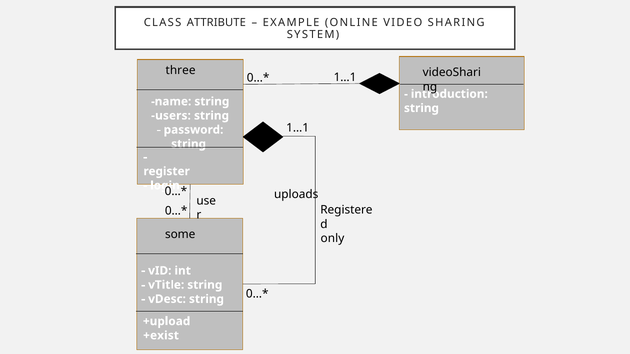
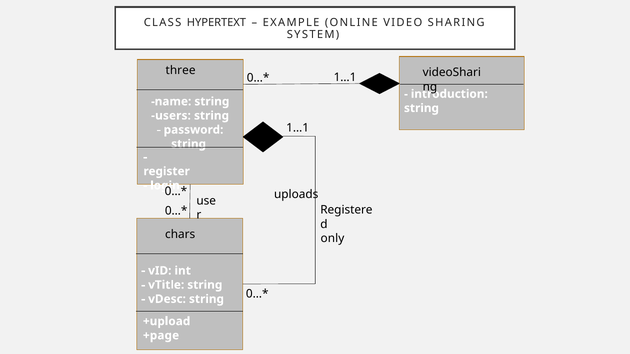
ATTRIBUTE: ATTRIBUTE -> HYPERTEXT (216, 22)
some: some -> chars (180, 235)
+exist: +exist -> +page (161, 336)
